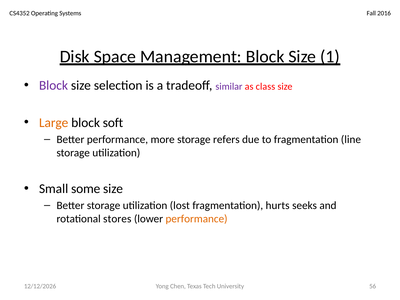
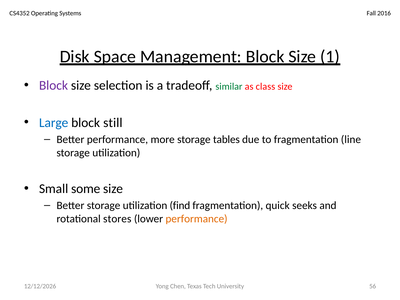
similar colour: purple -> green (229, 86)
Large colour: orange -> blue (54, 123)
soft: soft -> still (113, 123)
refers: refers -> tables (226, 139)
lost: lost -> find (180, 206)
hurts: hurts -> quick (278, 206)
